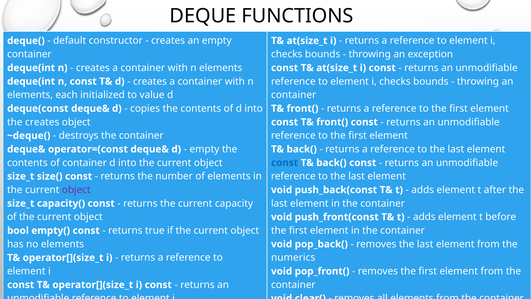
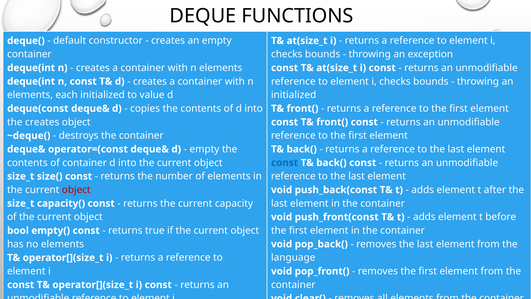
container: container -> initialized (294, 95)
object colour: purple -> red (76, 190)
numerics: numerics -> language (293, 257)
